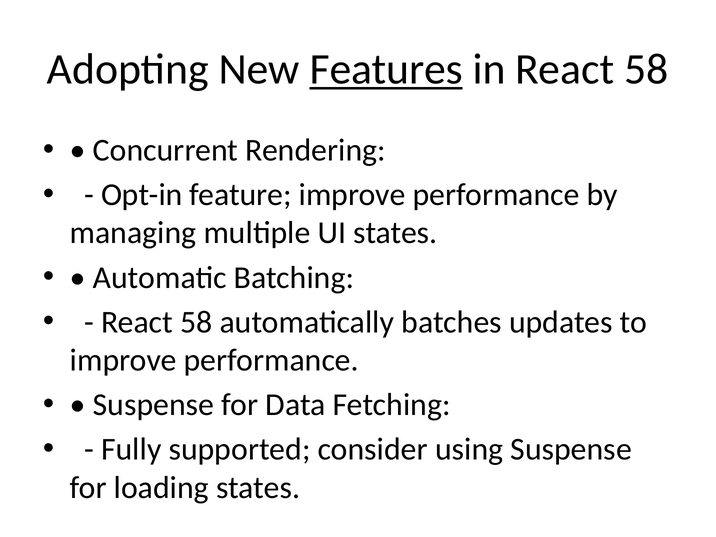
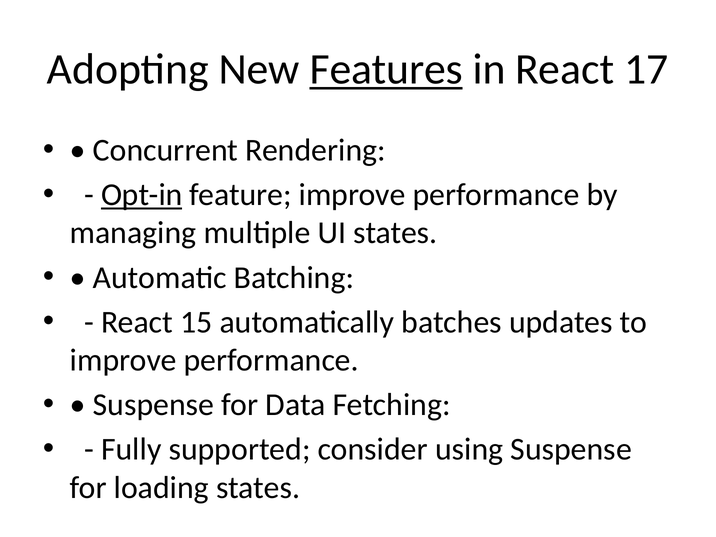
in React 58: 58 -> 17 (646, 69)
Opt-in underline: none -> present (142, 195)
58: 58 -> 15 (196, 322)
